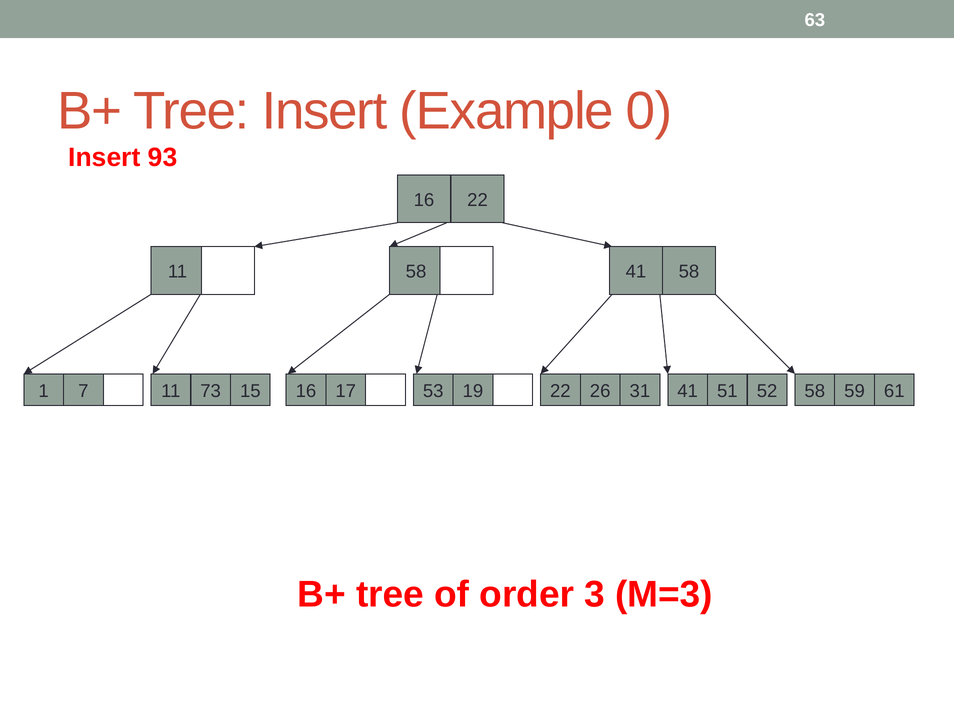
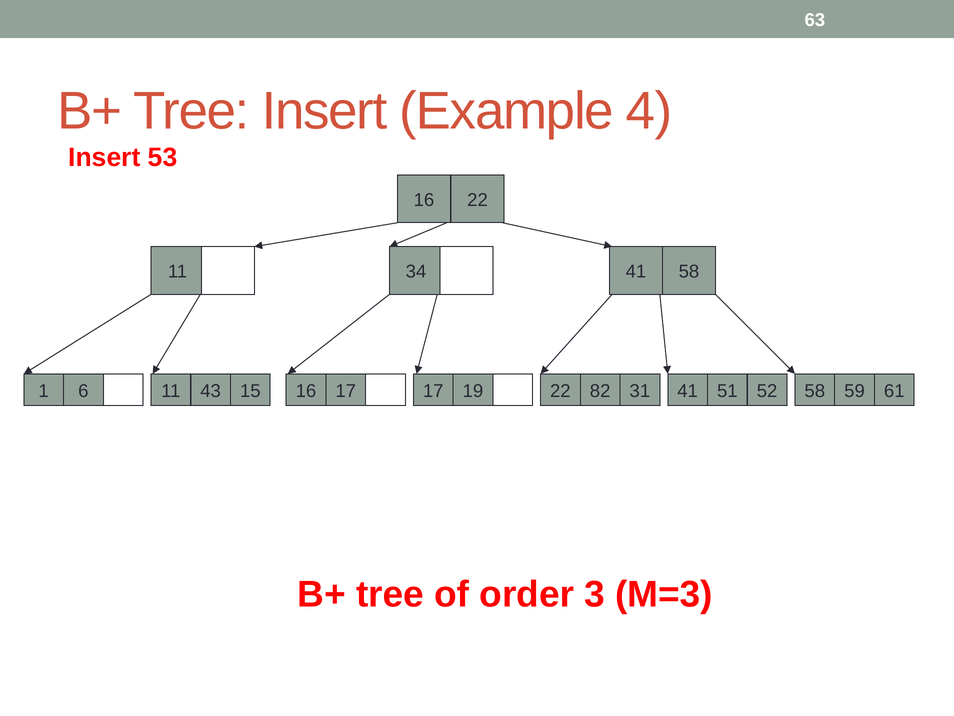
0: 0 -> 4 (649, 111)
93: 93 -> 53 (163, 158)
11 58: 58 -> 34 (416, 272)
7: 7 -> 6 (83, 391)
73: 73 -> 43 (211, 391)
17 53: 53 -> 17 (433, 391)
26: 26 -> 82 (600, 391)
